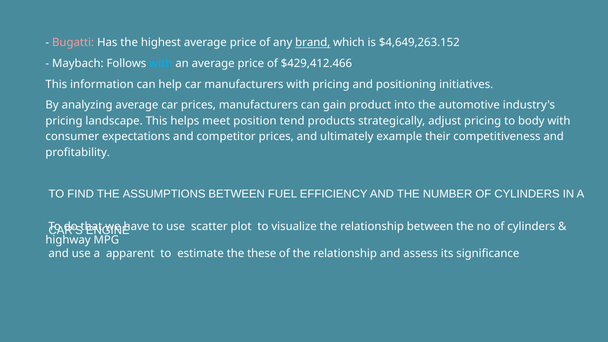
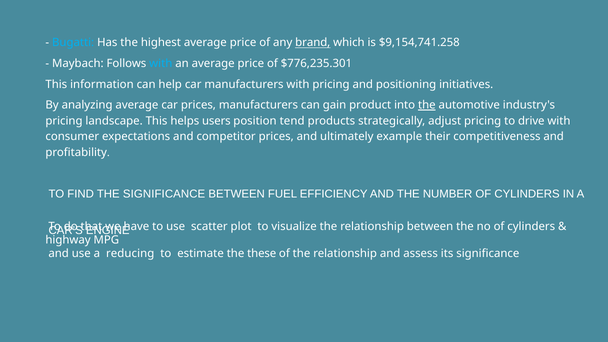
Bugatti colour: pink -> light blue (73, 43)
$4,649,263.152: $4,649,263.152 -> $9,154,741.258 (419, 43)
$429,412.466: $429,412.466 -> $776,235.301 (316, 63)
the underline: none -> present (427, 105)
meet: meet -> users (216, 121)
body: body -> drive (531, 121)
THE ASSUMPTIONS: ASSUMPTIONS -> SIGNIFICANCE (164, 194)
apparent: apparent -> reducing (130, 254)
